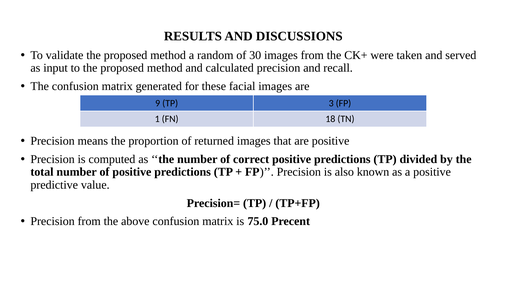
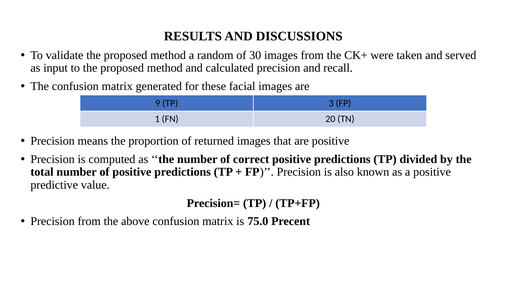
18: 18 -> 20 (330, 119)
